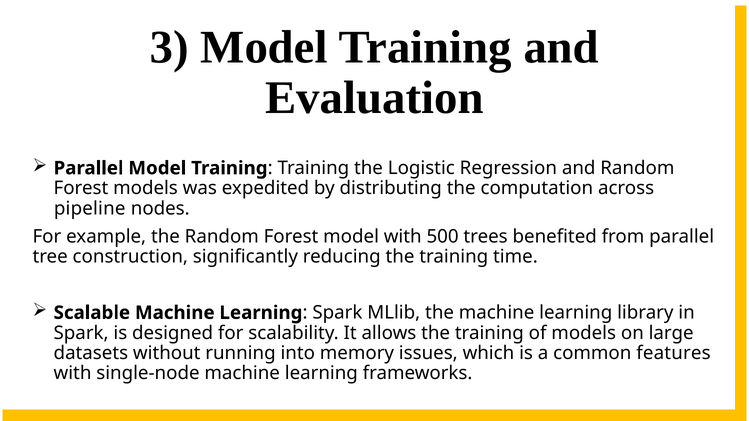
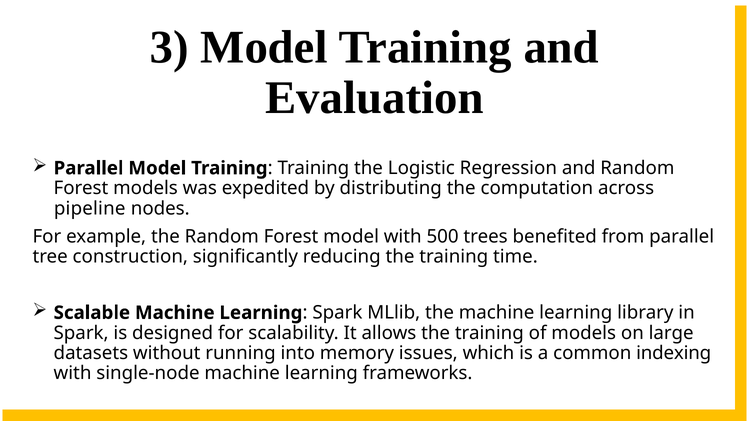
features: features -> indexing (674, 353)
